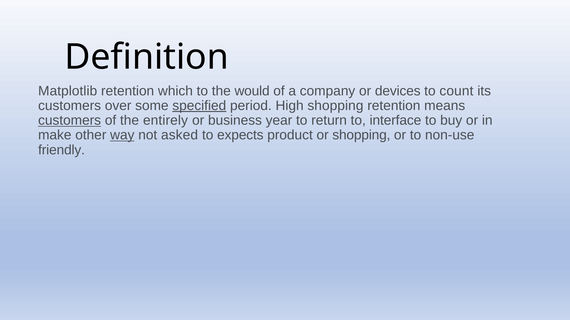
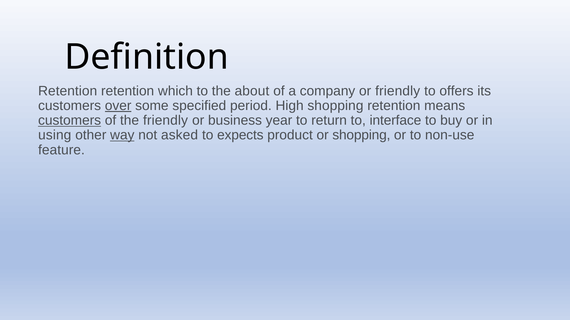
Matplotlib: Matplotlib -> Retention (68, 91)
would: would -> about (252, 91)
or devices: devices -> friendly (398, 91)
count: count -> offers (456, 91)
over underline: none -> present (118, 106)
specified underline: present -> none (199, 106)
the entirely: entirely -> friendly (165, 121)
make: make -> using (55, 135)
friendly: friendly -> feature (61, 150)
